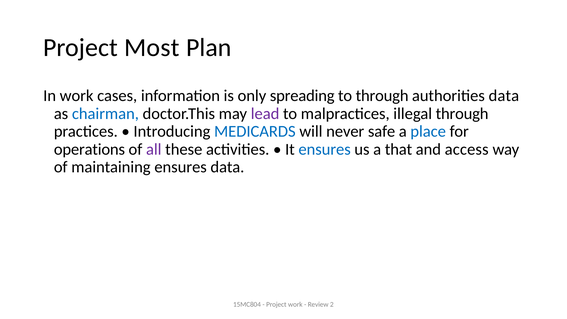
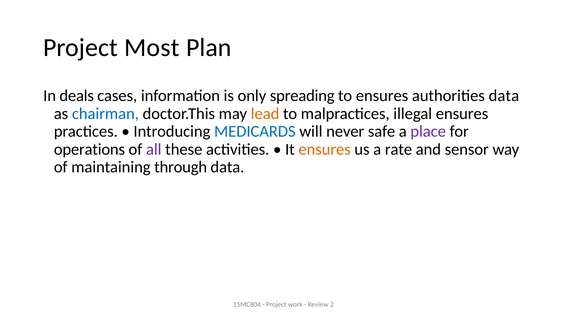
In work: work -> deals (77, 96)
to through: through -> ensures (382, 96)
lead colour: purple -> orange (265, 114)
illegal through: through -> ensures (462, 114)
place colour: blue -> purple (428, 131)
ensures colour: blue -> orange (325, 149)
that: that -> rate (398, 149)
access: access -> sensor (467, 149)
maintaining ensures: ensures -> through (181, 167)
